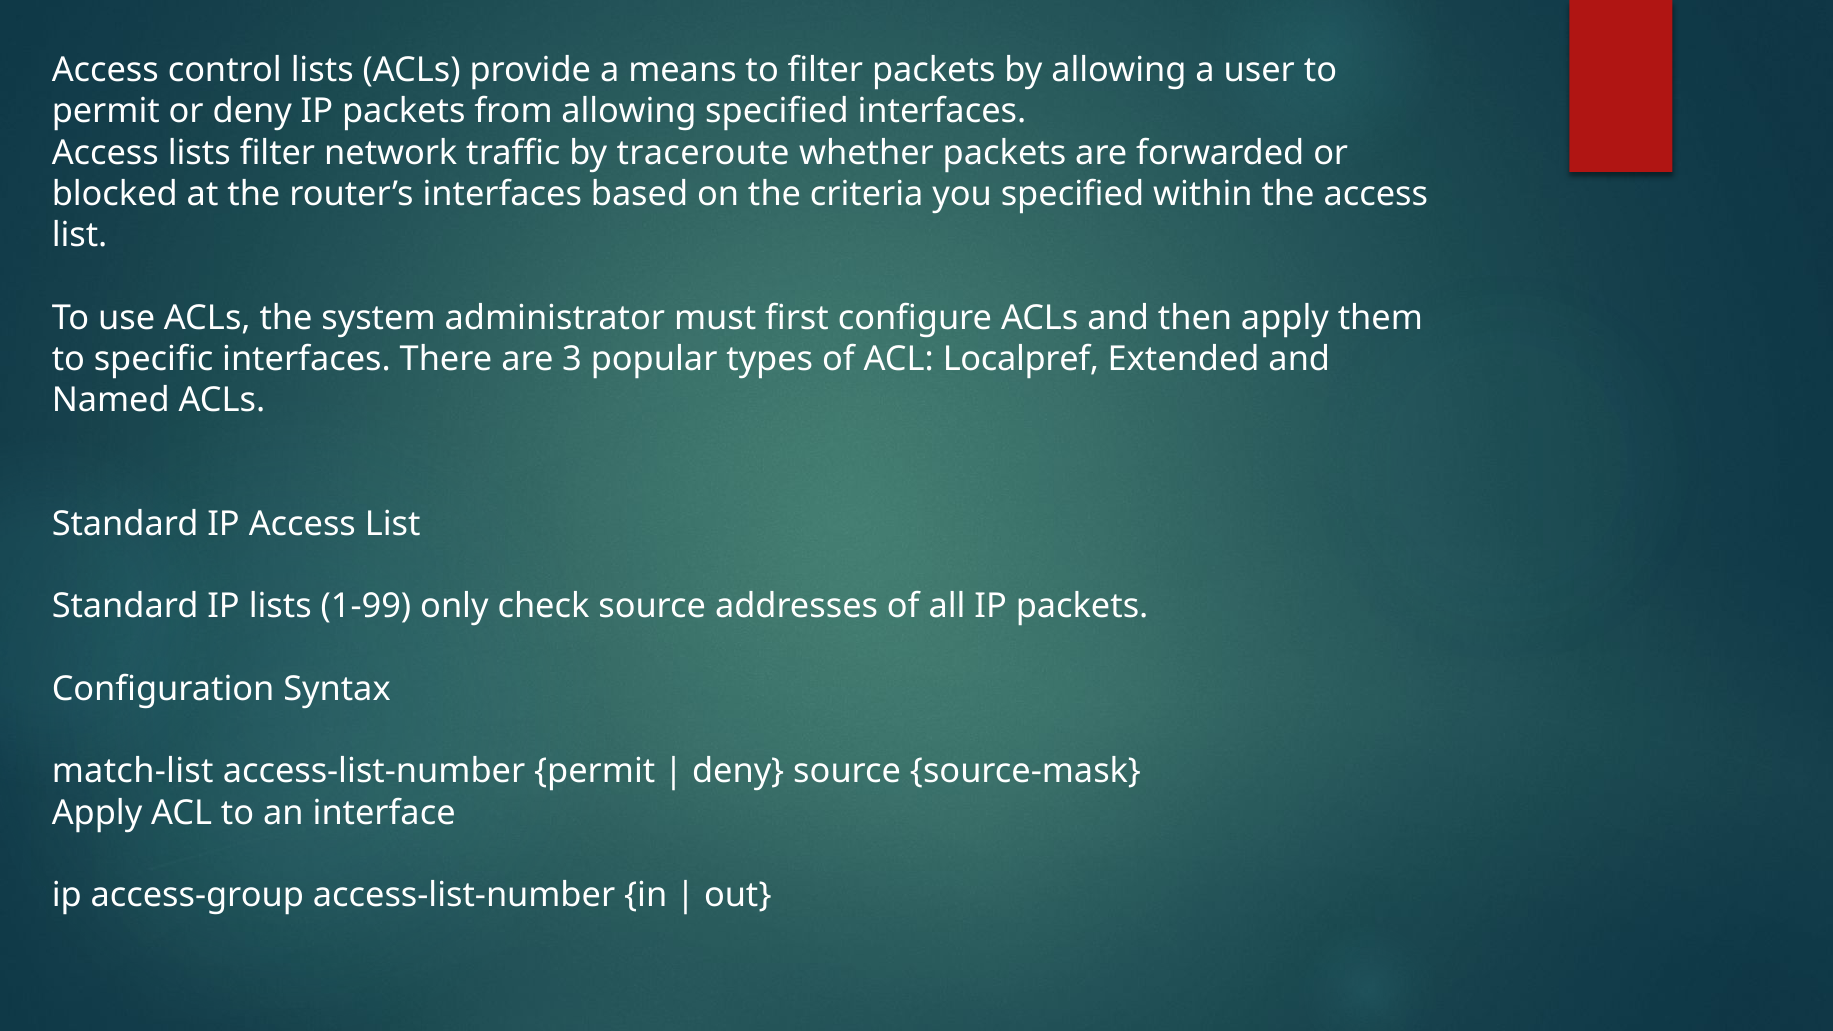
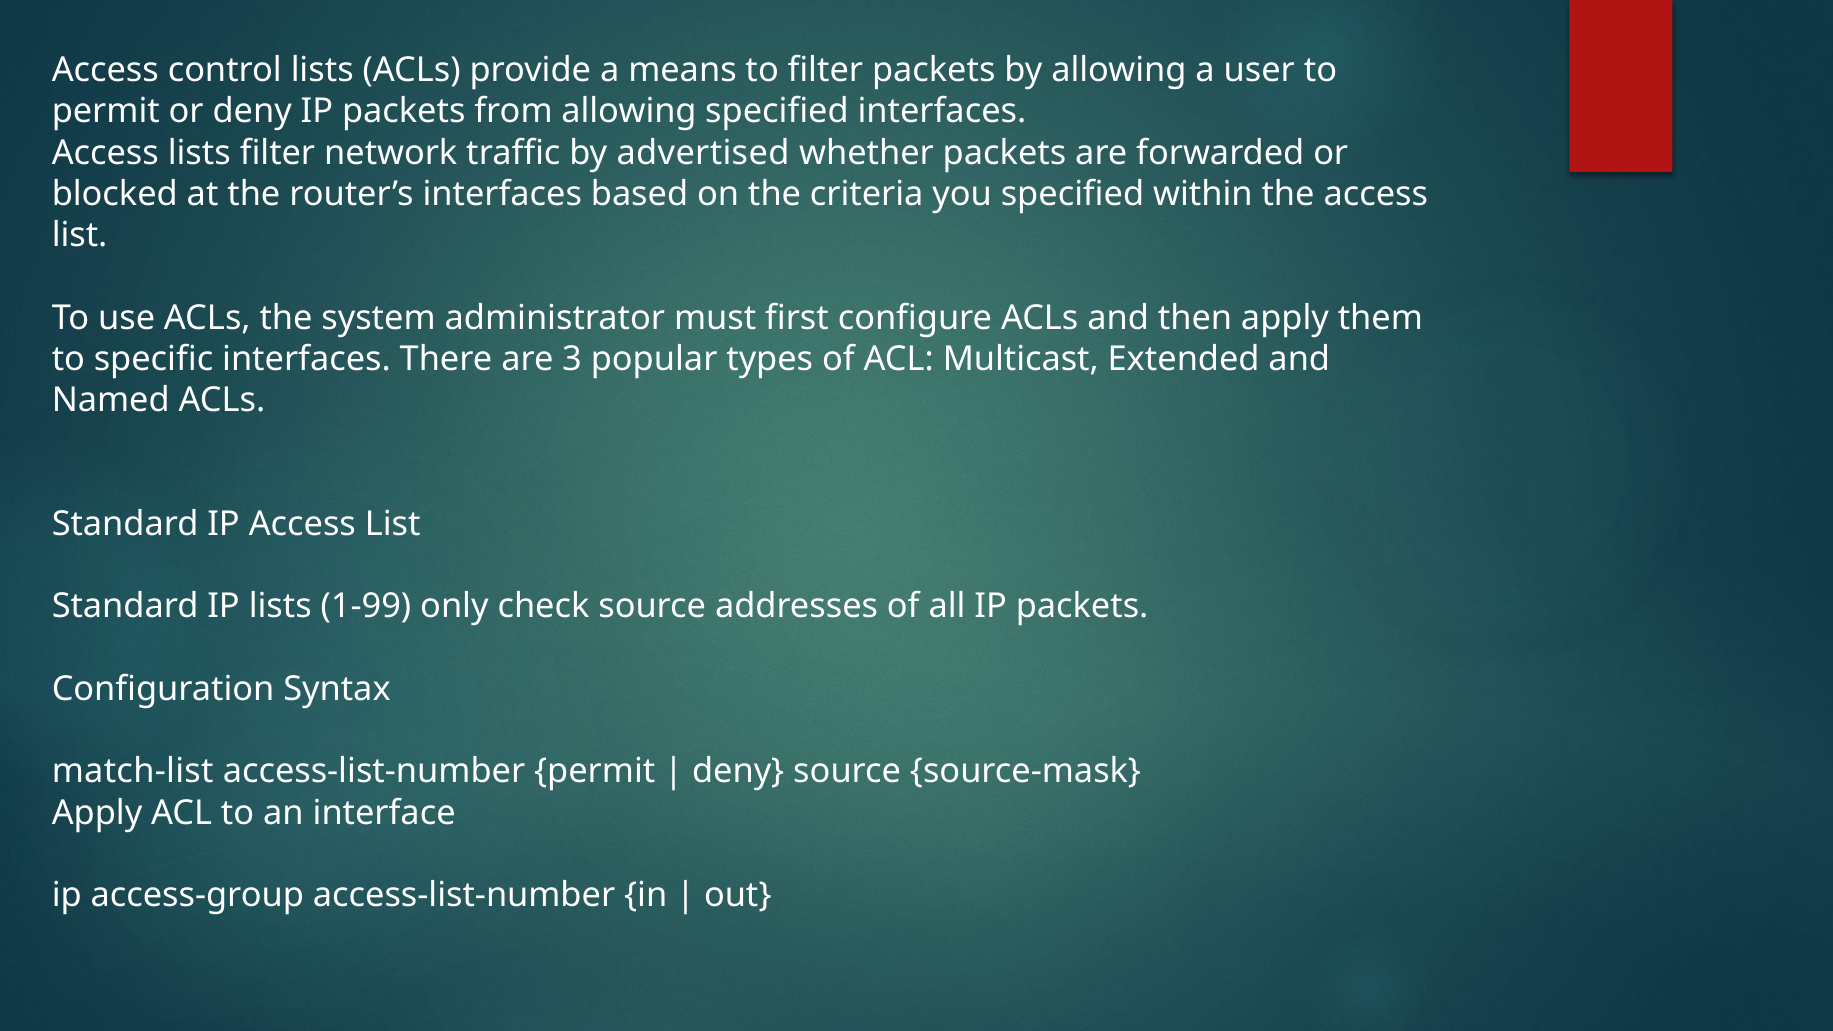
traceroute: traceroute -> advertised (703, 153)
Localpref: Localpref -> Multicast (1021, 359)
